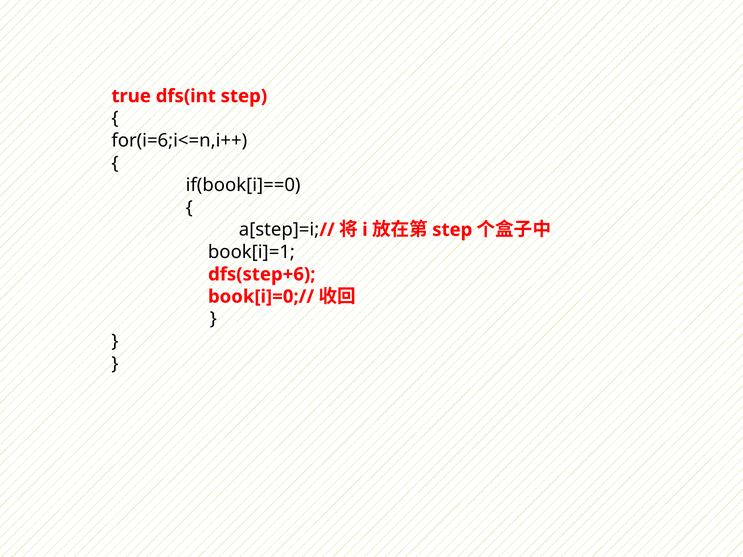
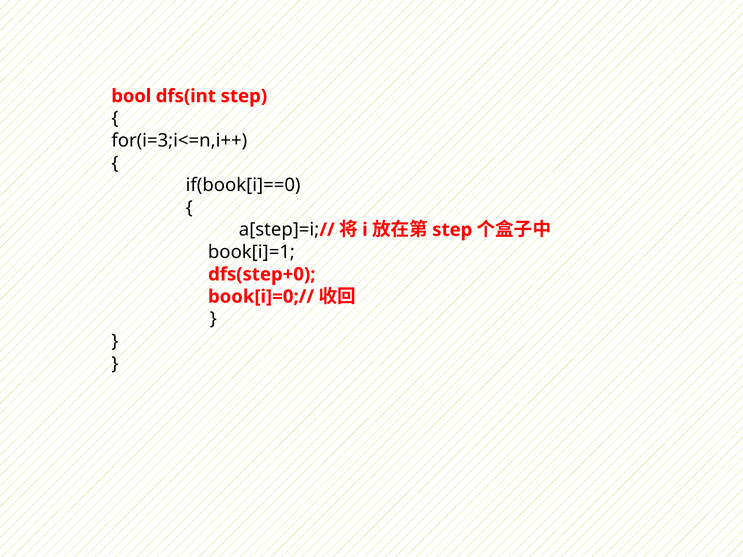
true: true -> bool (131, 96)
for(i=6;i<=n,i++: for(i=6;i<=n,i++ -> for(i=3;i<=n,i++ (179, 141)
dfs(step+6: dfs(step+6 -> dfs(step+0 (262, 274)
